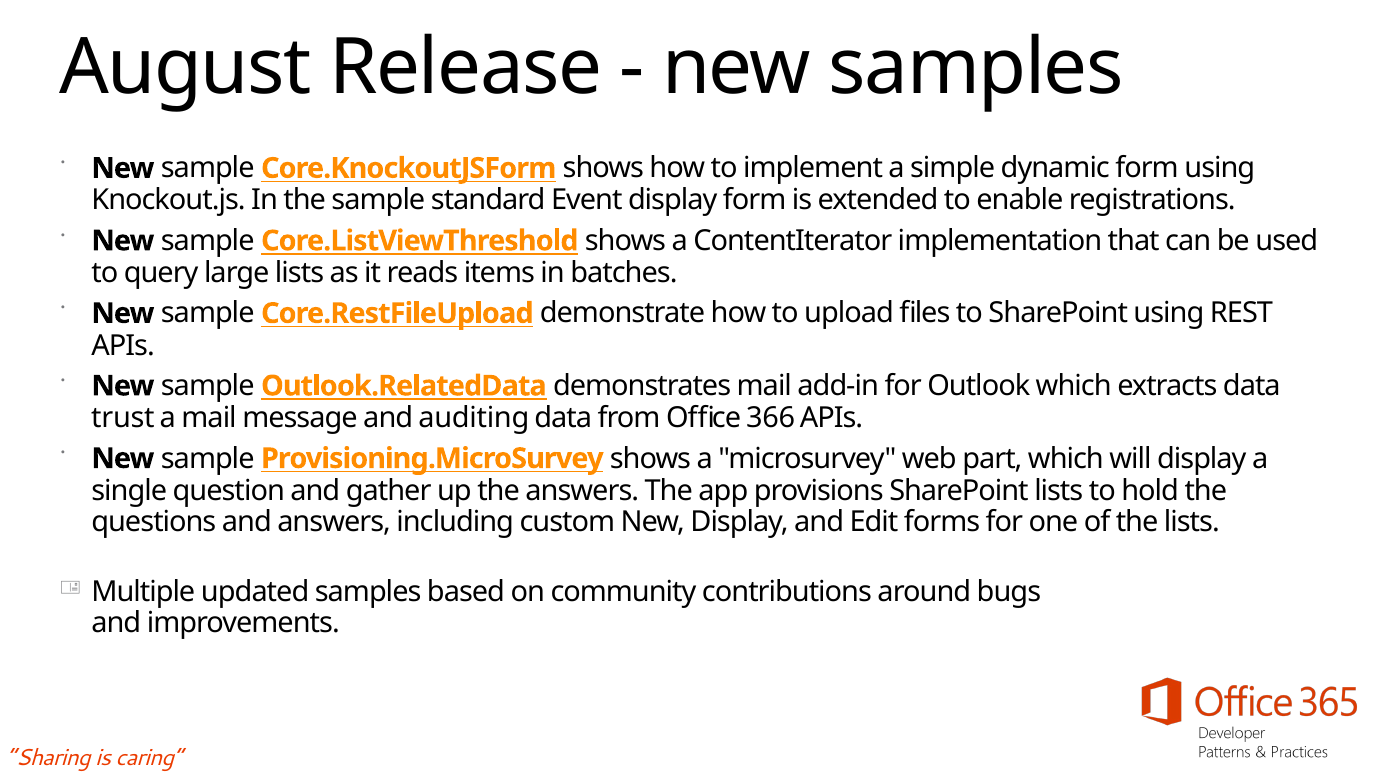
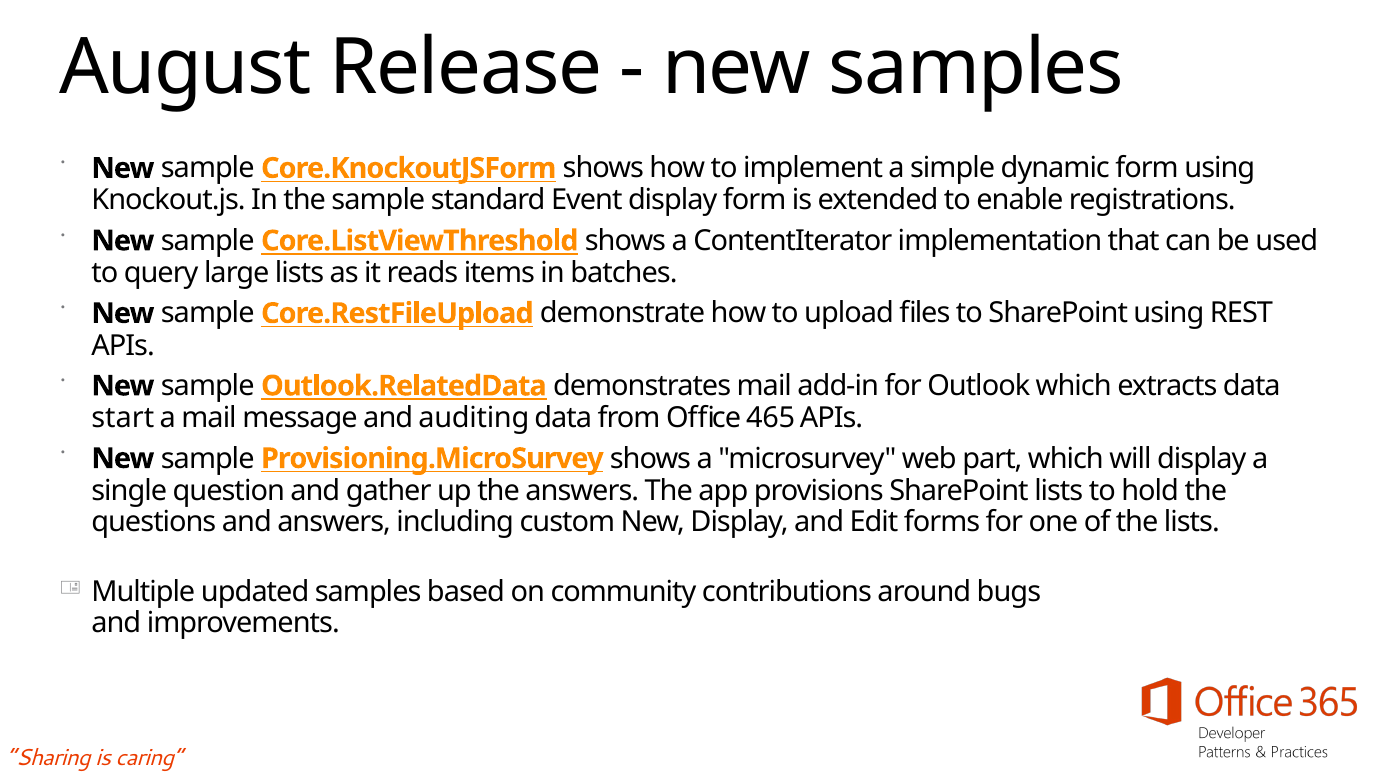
trust: trust -> start (123, 418)
366: 366 -> 465 (771, 418)
